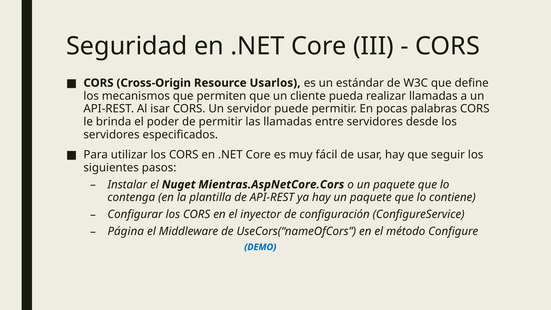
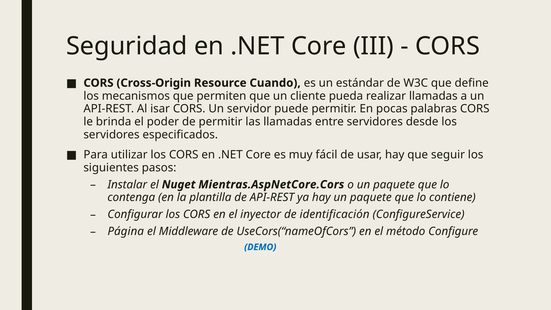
Usarlos: Usarlos -> Cuando (275, 83)
configuración: configuración -> identificación (335, 214)
